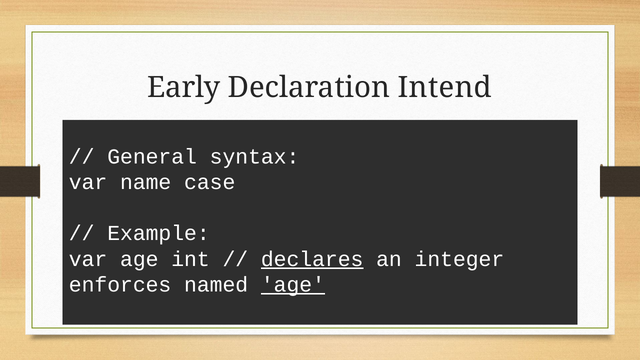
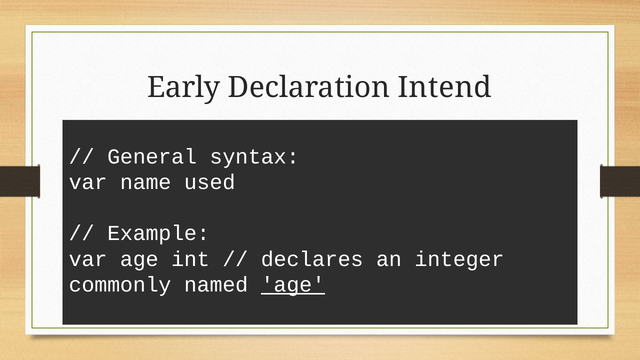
case: case -> used (210, 182)
declares underline: present -> none (312, 259)
enforces: enforces -> commonly (120, 285)
